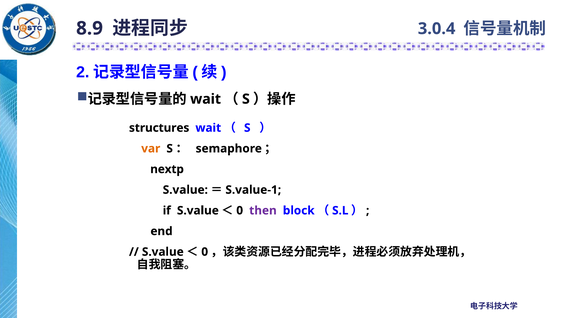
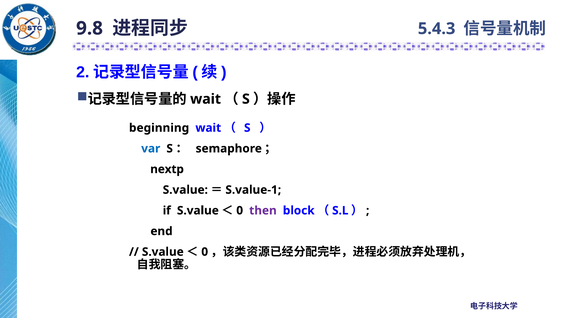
8.9: 8.9 -> 9.8 (90, 28)
3.0.4: 3.0.4 -> 5.4.3 (437, 29)
structures: structures -> beginning (159, 128)
var colour: orange -> blue (151, 149)
